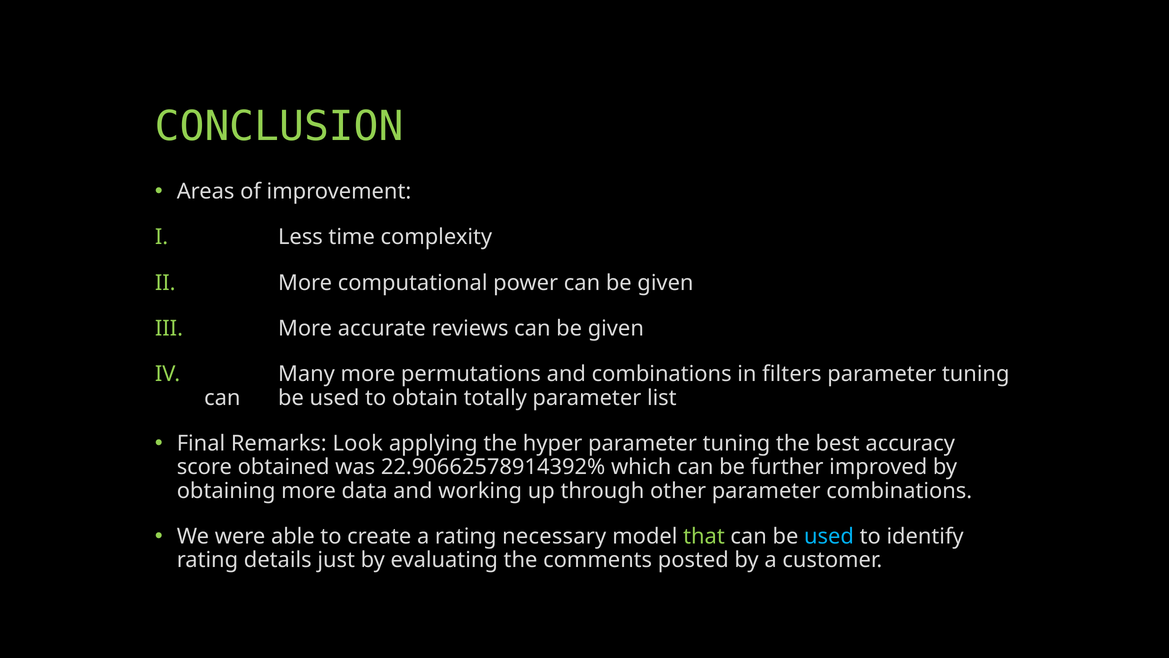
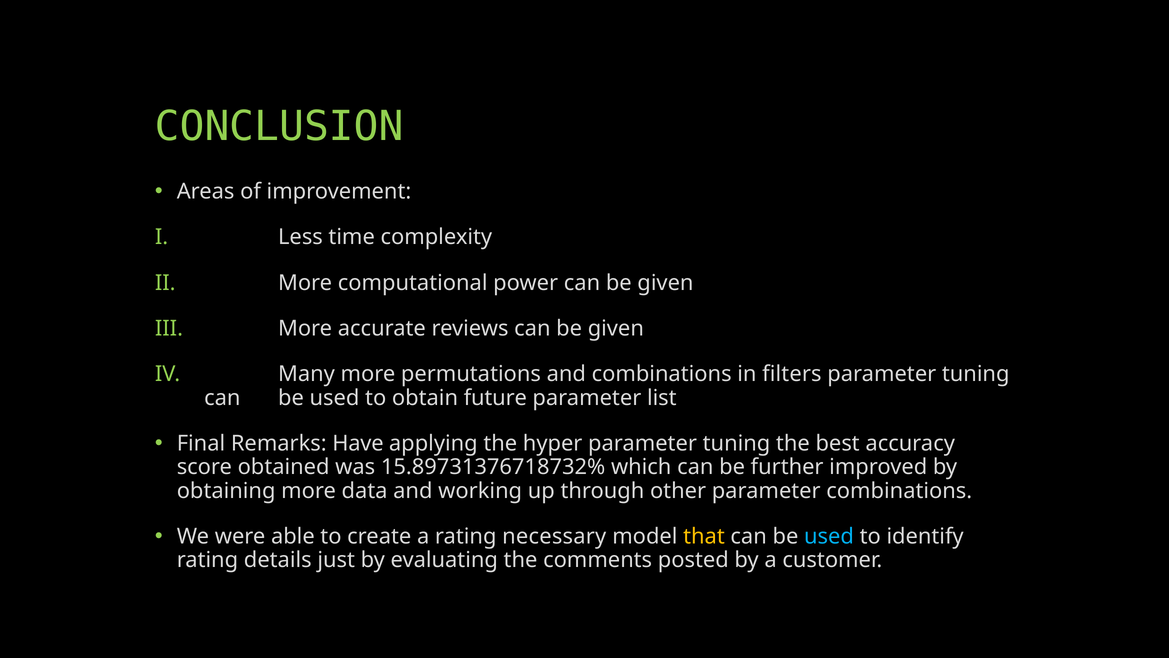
totally: totally -> future (495, 398)
Look: Look -> Have (358, 443)
22.90662578914392%: 22.90662578914392% -> 15.89731376718732% (493, 467)
that colour: light green -> yellow (704, 536)
